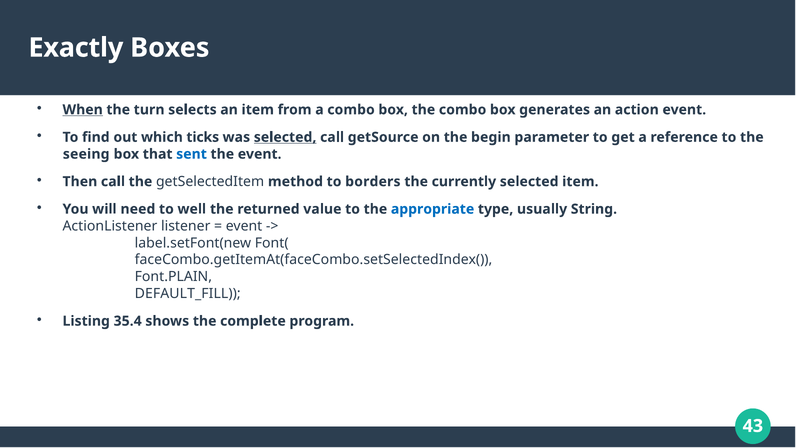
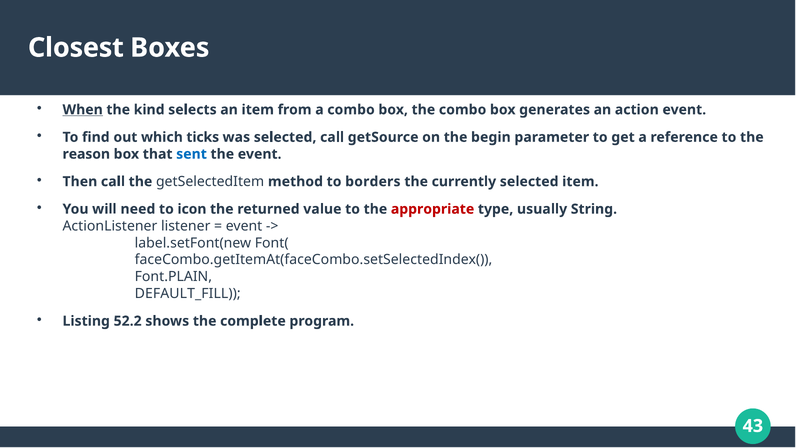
Exactly: Exactly -> Closest (76, 48)
turn: turn -> kind (149, 110)
selected underline: present -> none (285, 137)
seeing: seeing -> reason (86, 154)
well: well -> icon (192, 209)
appropriate colour: blue -> red (433, 209)
35.4: 35.4 -> 52.2 (128, 321)
